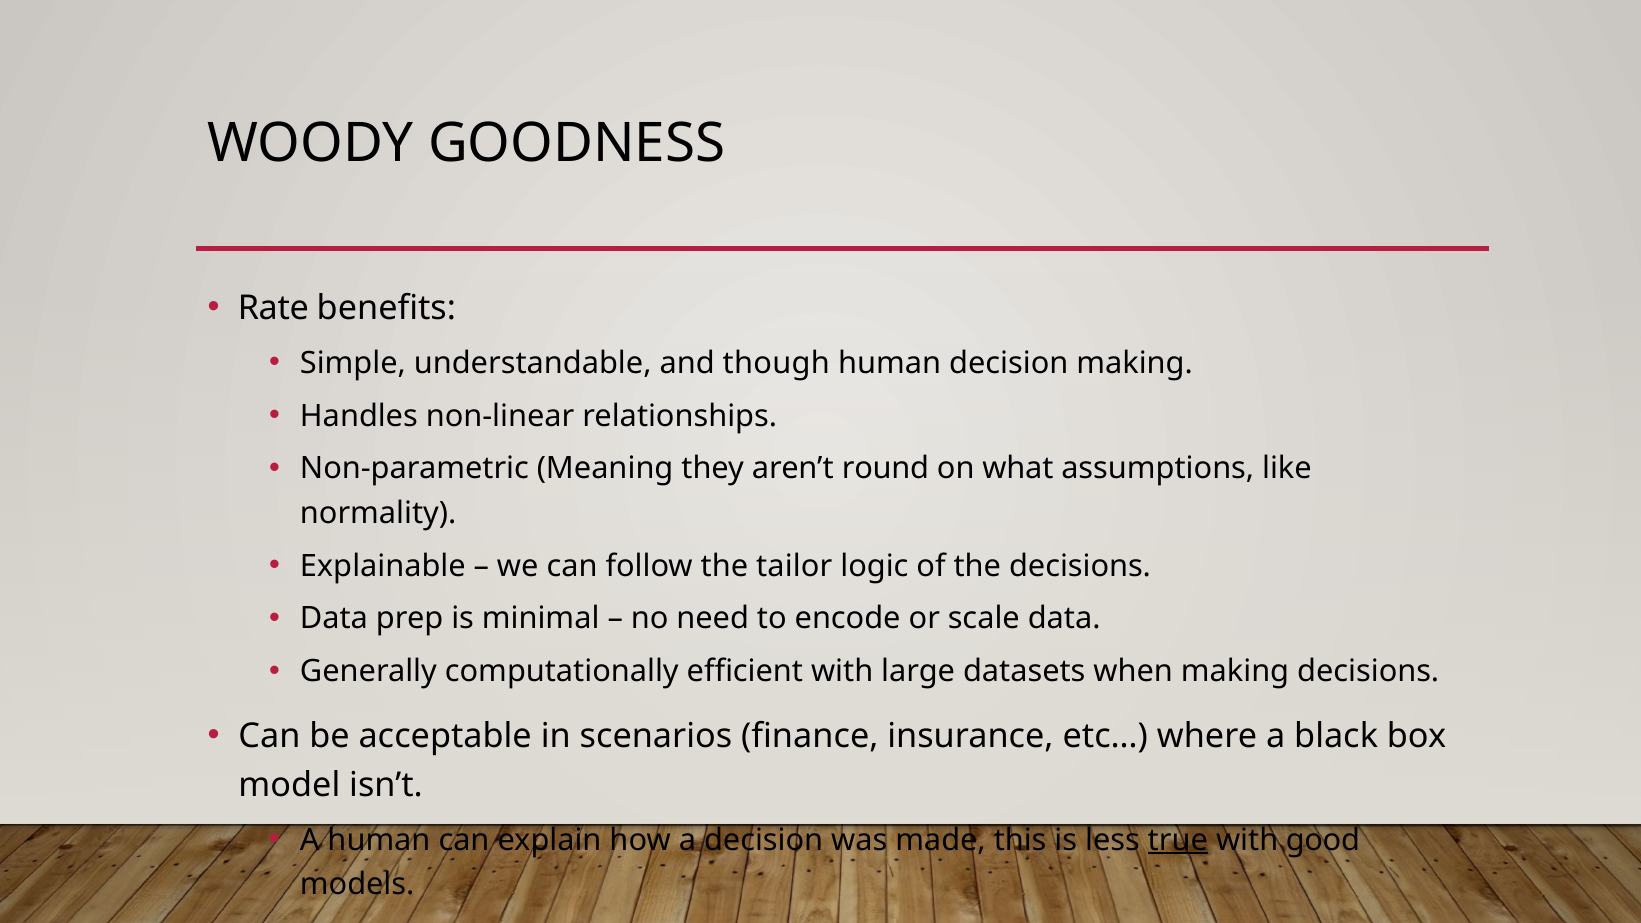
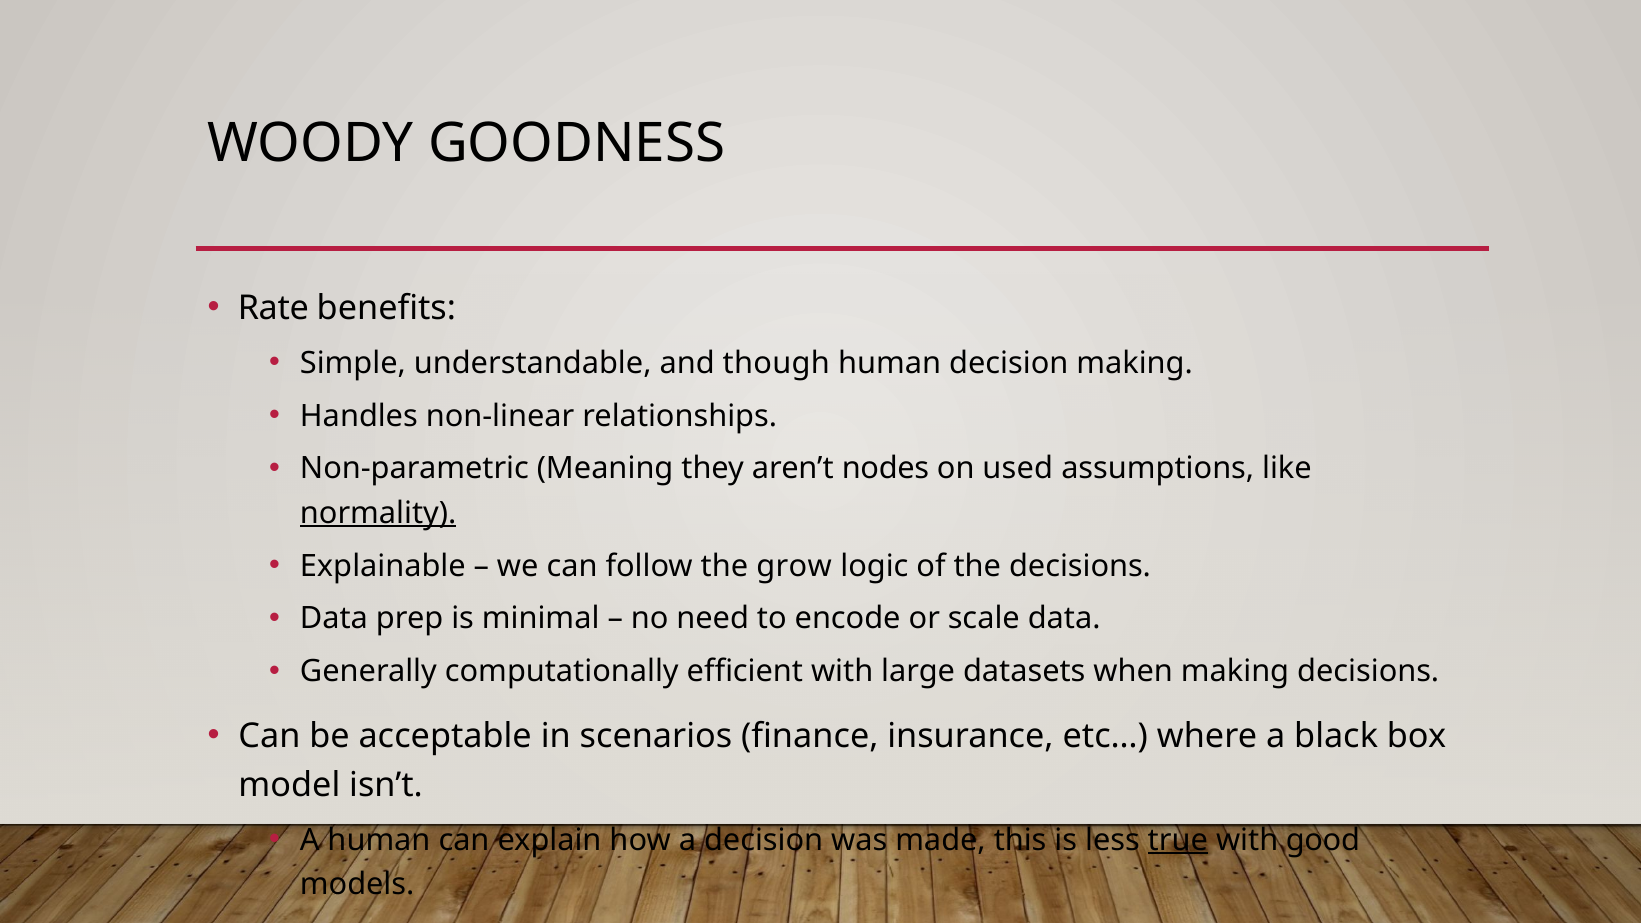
round: round -> nodes (886, 469)
what: what -> used (1018, 469)
normality underline: none -> present (378, 513)
tailor: tailor -> grow (794, 566)
